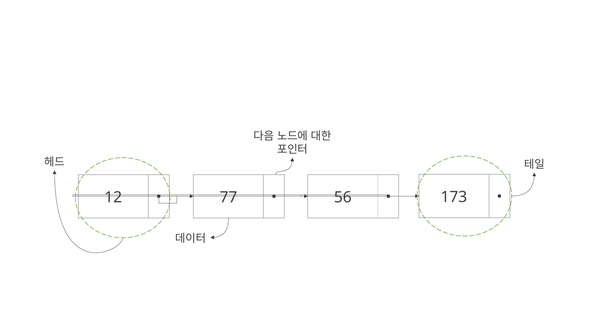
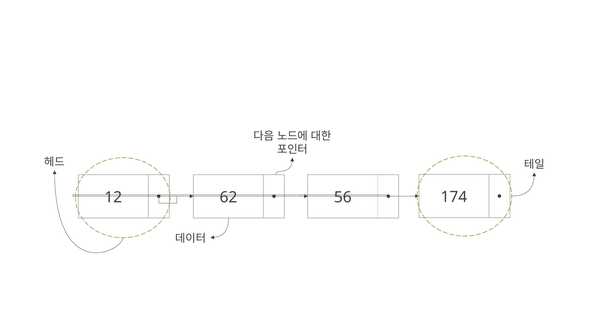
77: 77 -> 62 (228, 197)
173: 173 -> 174 (454, 197)
